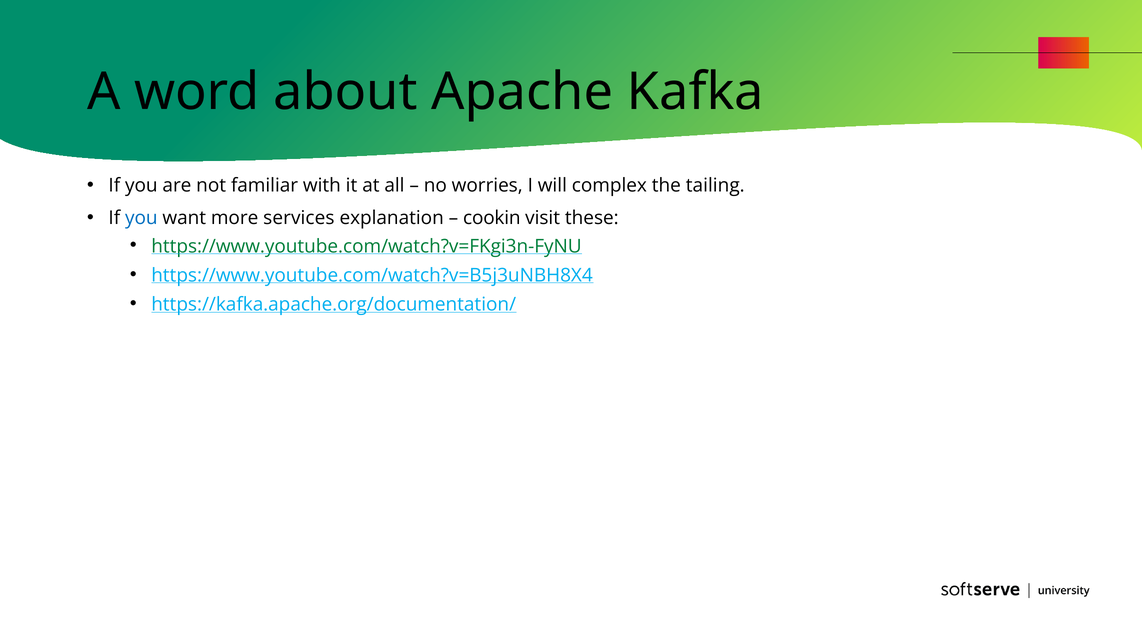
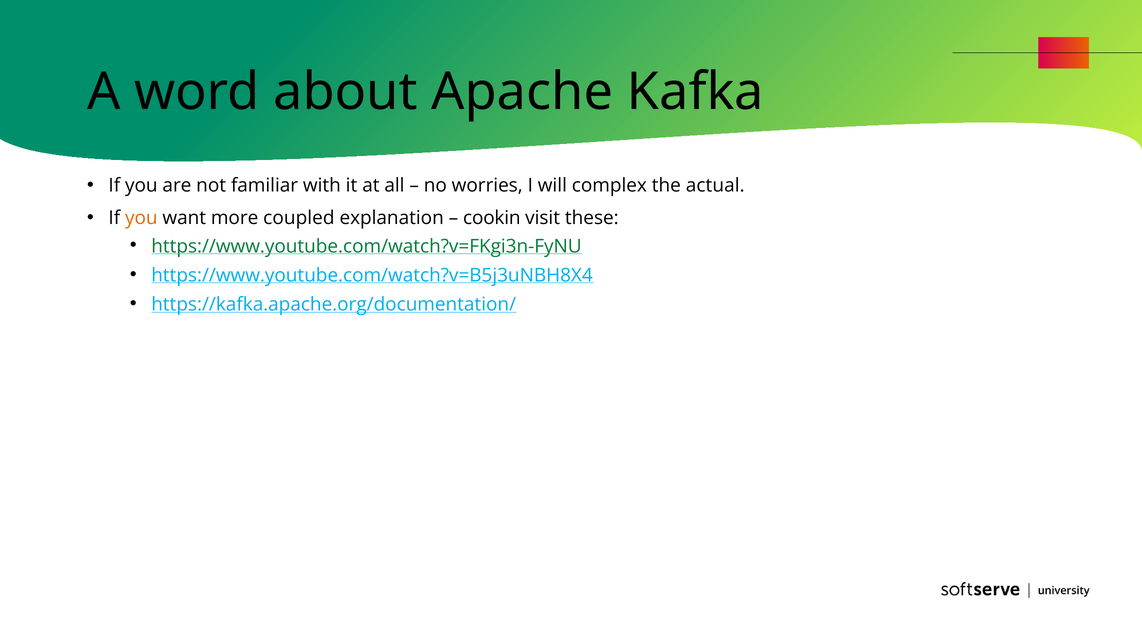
tailing: tailing -> actual (715, 185)
you colour: blue -> orange (141, 218)
services: services -> coupled (299, 218)
